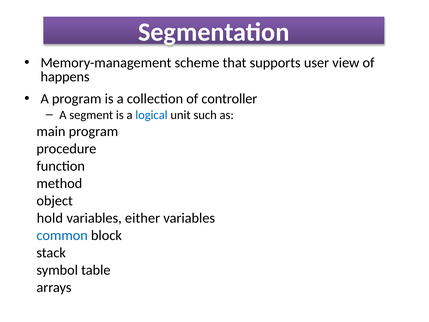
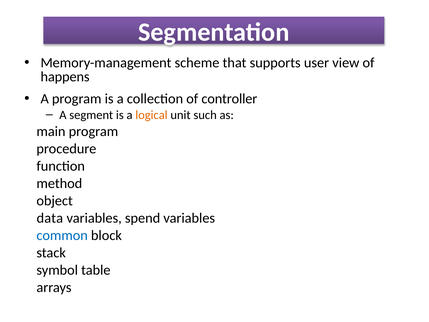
logical colour: blue -> orange (151, 115)
hold: hold -> data (50, 218)
either: either -> spend (143, 218)
